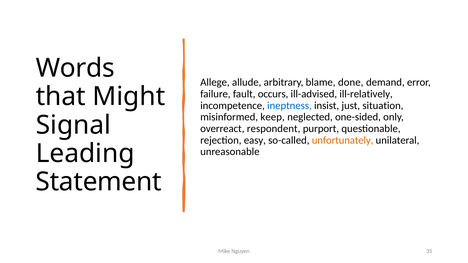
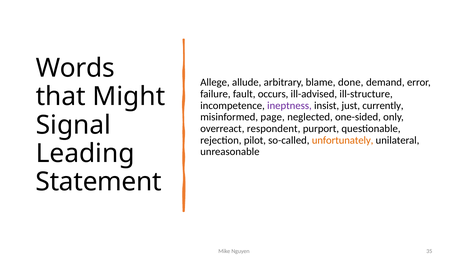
ill-relatively: ill-relatively -> ill-structure (366, 94)
ineptness colour: blue -> purple (289, 106)
situation: situation -> currently (383, 106)
keep: keep -> page (273, 117)
easy: easy -> pilot (255, 140)
